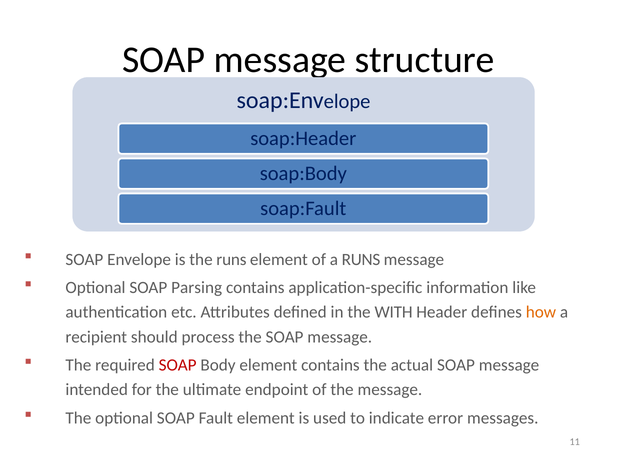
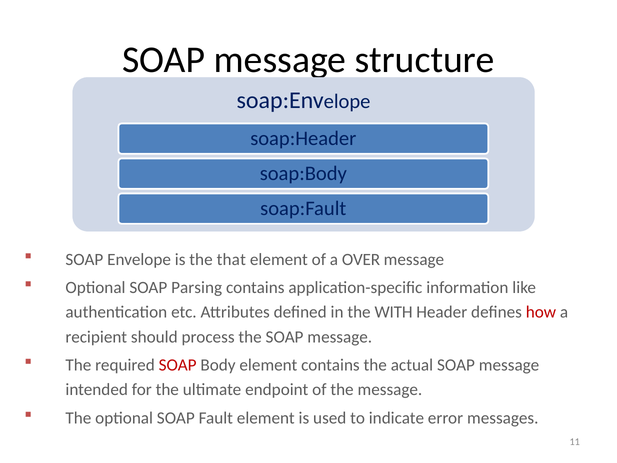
the runs: runs -> that (231, 259)
a RUNS: RUNS -> OVER (361, 259)
how colour: orange -> red (541, 312)
